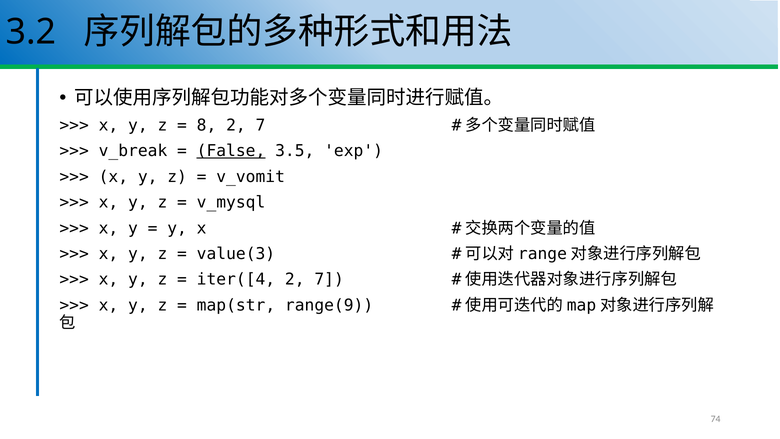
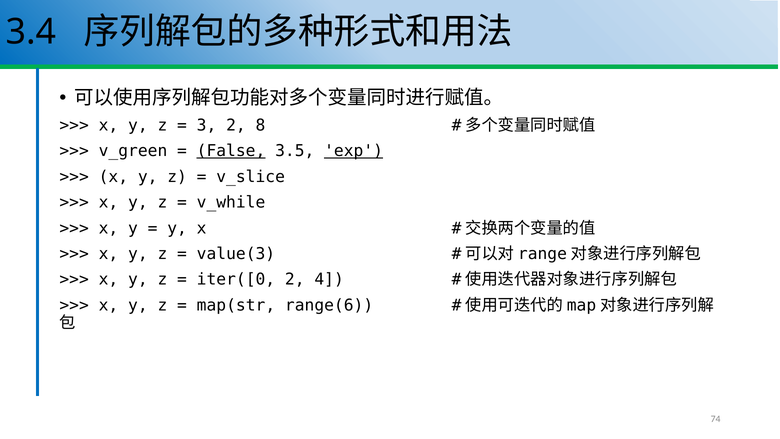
3.2: 3.2 -> 3.4 (31, 32)
8: 8 -> 3 (207, 125)
7: 7 -> 8 (260, 125)
v_break: v_break -> v_green (133, 151)
exp underline: none -> present (354, 151)
v_vomit: v_vomit -> v_slice (251, 177)
v_mysql: v_mysql -> v_while (231, 202)
iter([4: iter([4 -> iter([0 (236, 279)
7: 7 -> 4 (329, 279)
range(9: range(9 -> range(6 (329, 305)
